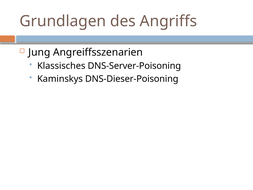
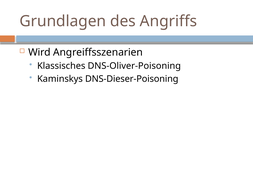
Jung: Jung -> Wird (39, 52)
DNS-Server-Poisoning: DNS-Server-Poisoning -> DNS-Oliver-Poisoning (134, 66)
